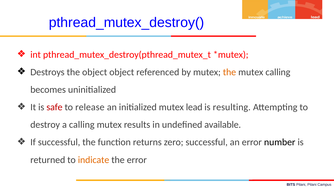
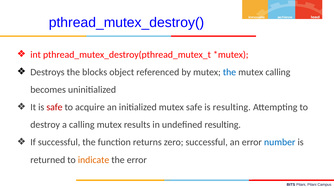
the object: object -> blocks (95, 72)
the colour: orange -> blue (229, 72)
release: release -> acquire (90, 107)
mutex lead: lead -> safe (194, 107)
undefined available: available -> resulting (223, 125)
number colour: black -> blue (280, 142)
